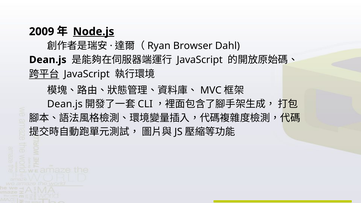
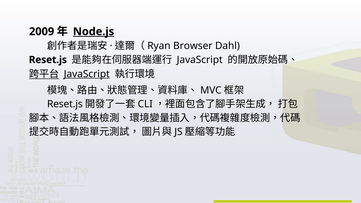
Dean.js: Dean.js -> Reset.js (48, 60)
JavaScript underline: none -> present (87, 74)
Dean.js: Dean.js -> Reset.js (65, 104)
